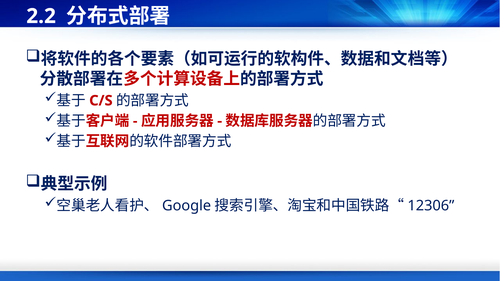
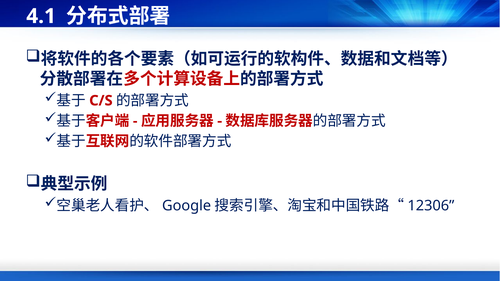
2.2: 2.2 -> 4.1 (41, 16)
